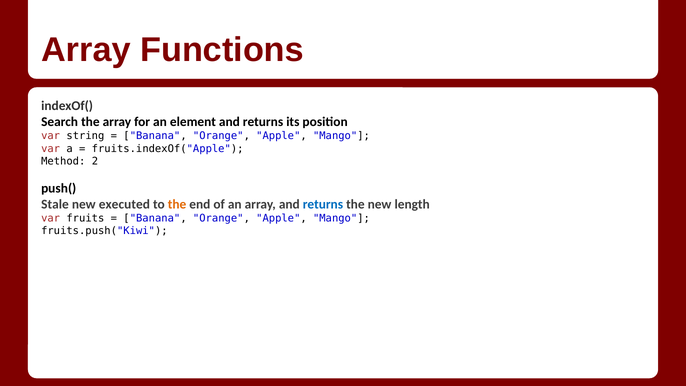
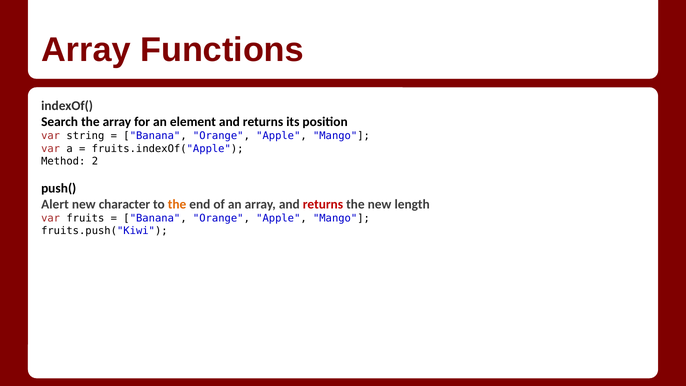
Stale: Stale -> Alert (55, 204)
executed: executed -> character (124, 204)
returns colour: blue -> red (323, 204)
